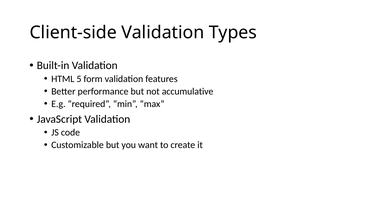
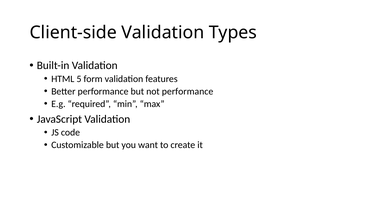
not accumulative: accumulative -> performance (188, 91)
